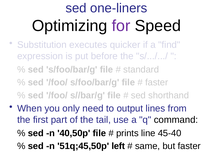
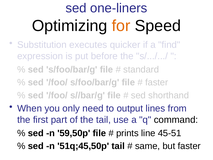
for colour: purple -> orange (121, 26)
40,50p: 40,50p -> 59,50p (74, 133)
45-40: 45-40 -> 45-51 (170, 133)
51q;45,50p left: left -> tail (118, 146)
